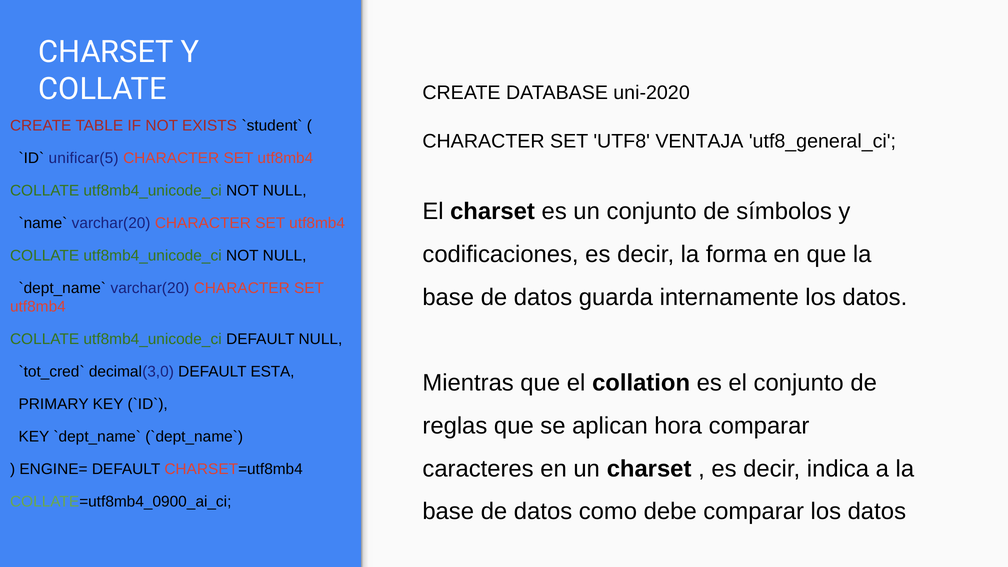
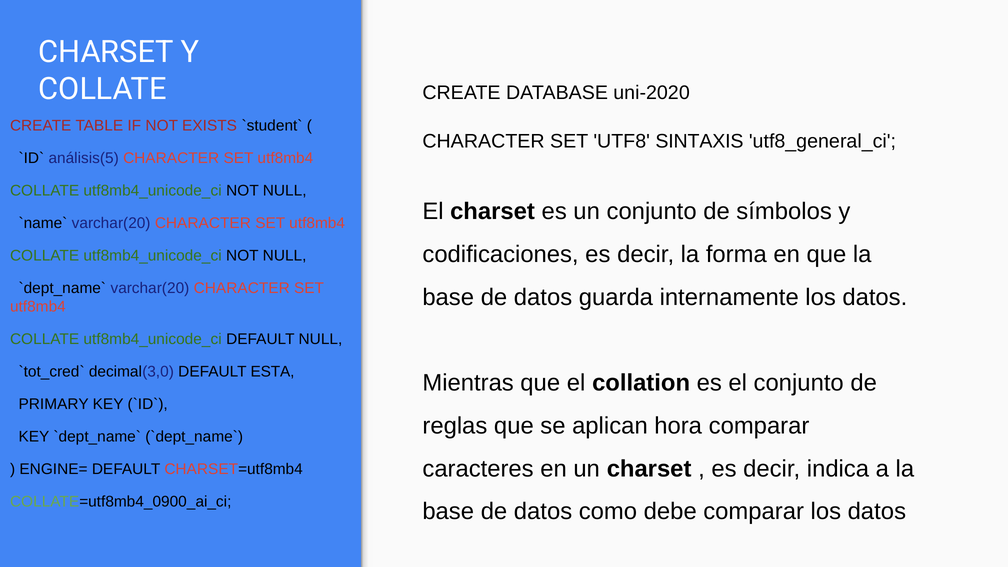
VENTAJA: VENTAJA -> SINTAXIS (699, 141)
unificar(5: unificar(5 -> análisis(5 (84, 158)
